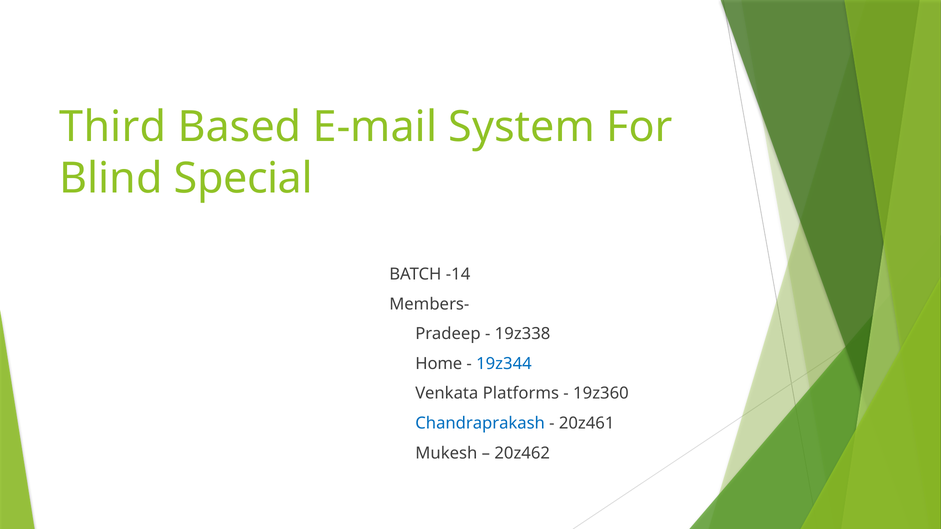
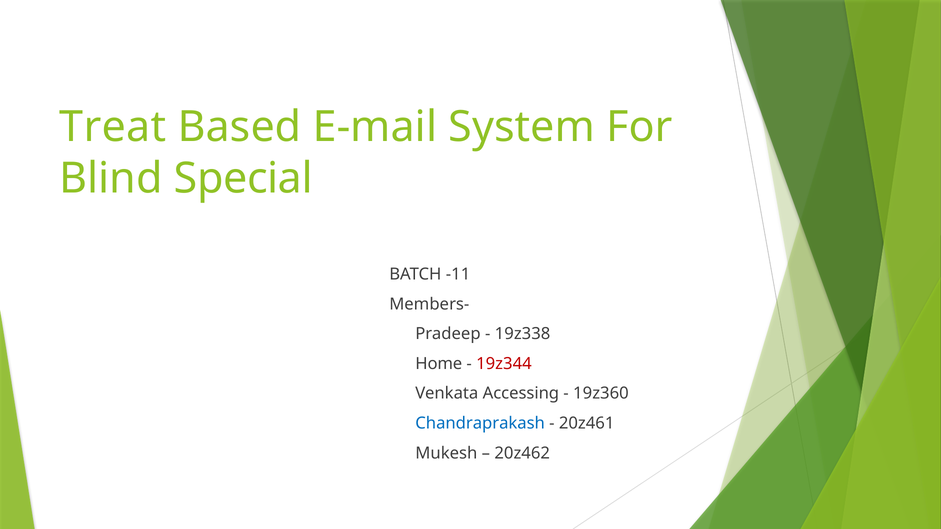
Third: Third -> Treat (113, 127)
-14: -14 -> -11 (458, 274)
19z344 colour: blue -> red (504, 364)
Platforms: Platforms -> Accessing (521, 394)
